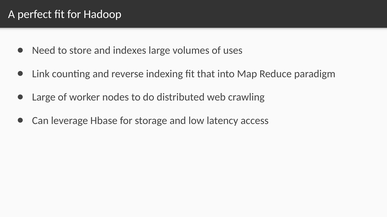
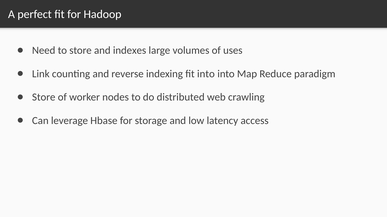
fit that: that -> into (206, 74)
Large: Large -> Store (44, 97)
